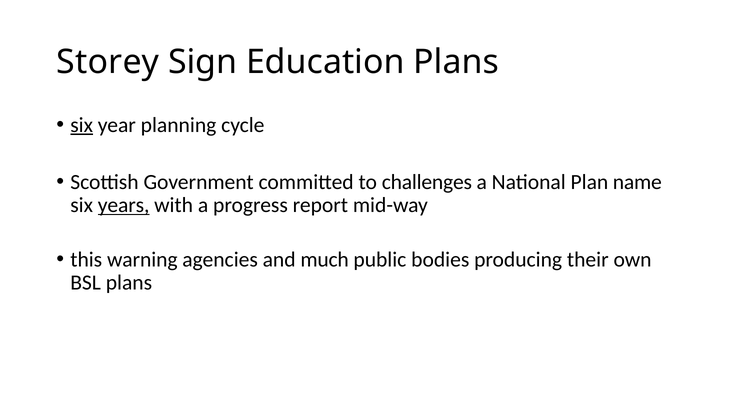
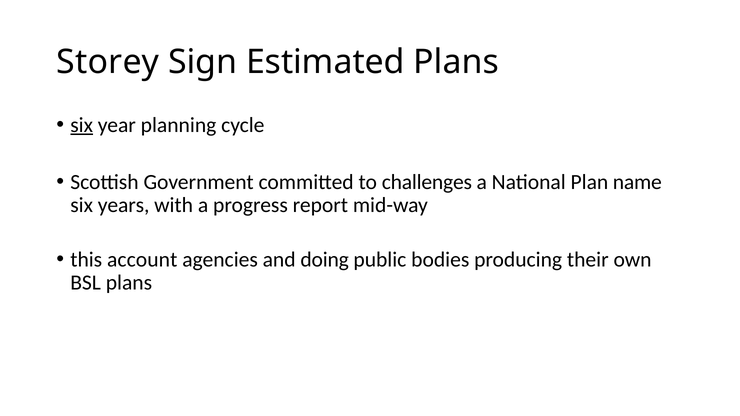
Education: Education -> Estimated (325, 62)
years underline: present -> none (124, 205)
warning: warning -> account (142, 260)
much: much -> doing (325, 260)
